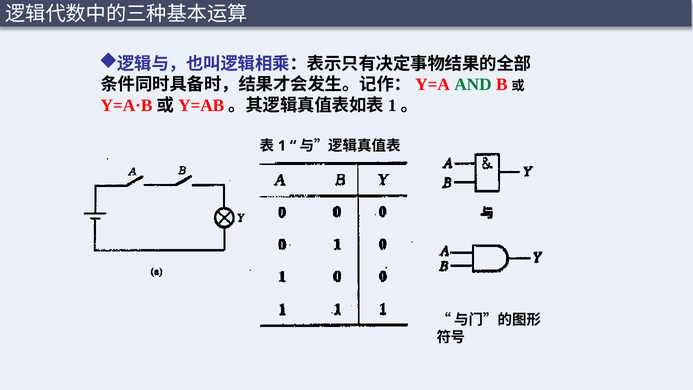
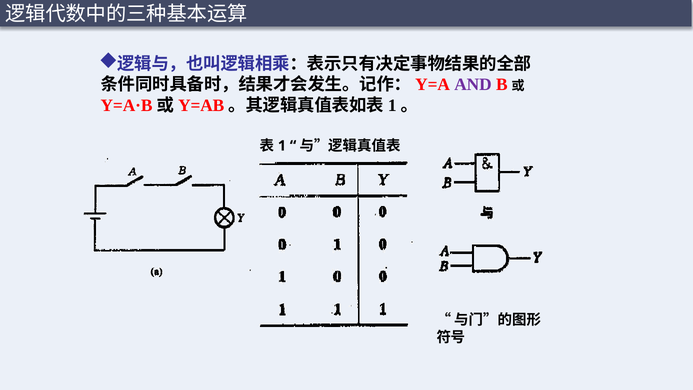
AND colour: green -> purple (473, 85)
